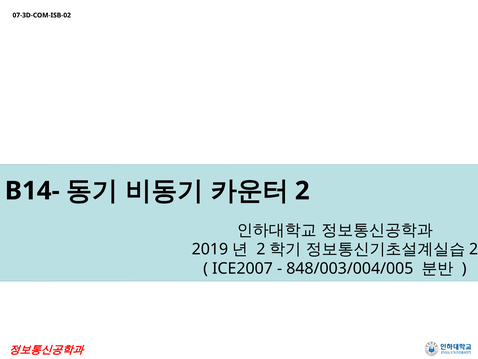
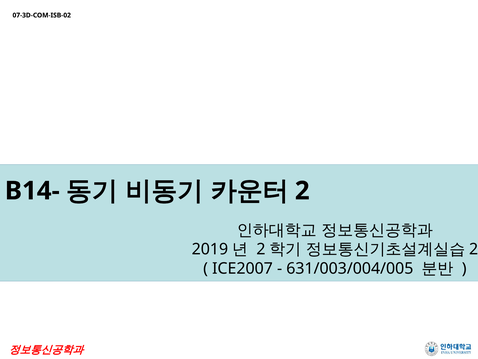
848/003/004/005: 848/003/004/005 -> 631/003/004/005 (350, 268)
